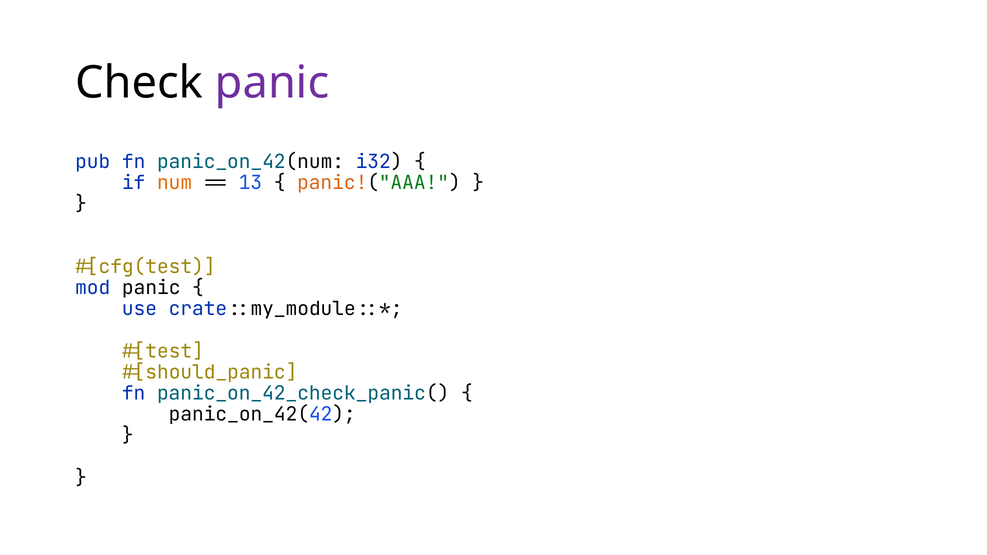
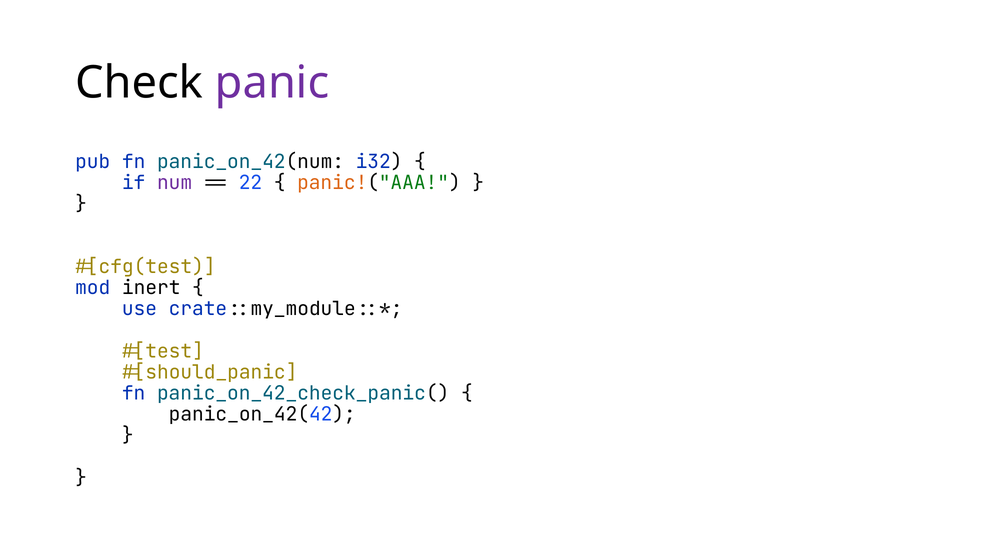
num colour: orange -> purple (175, 183)
13: 13 -> 22 (251, 183)
mod panic: panic -> inert (151, 288)
